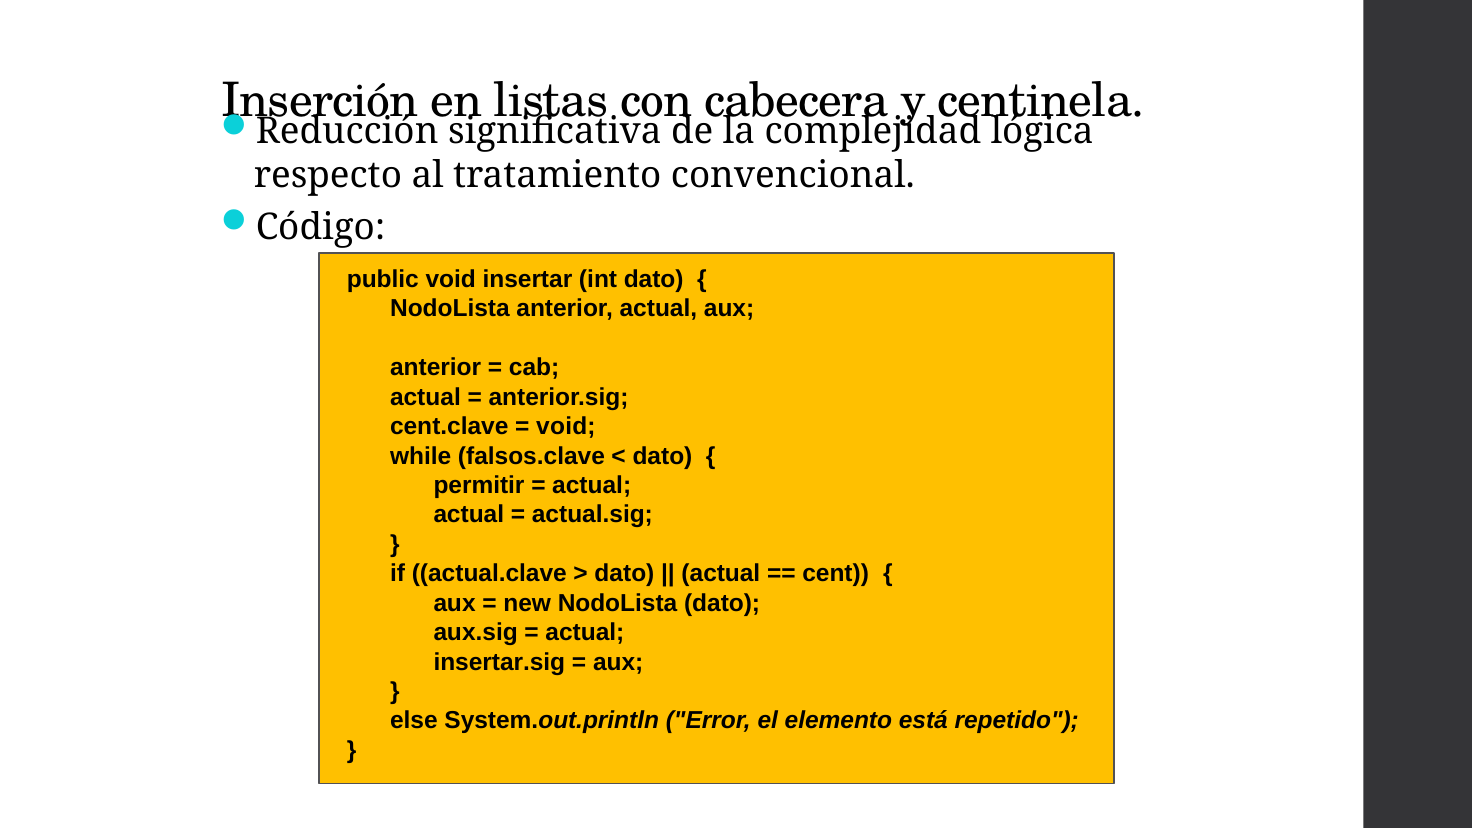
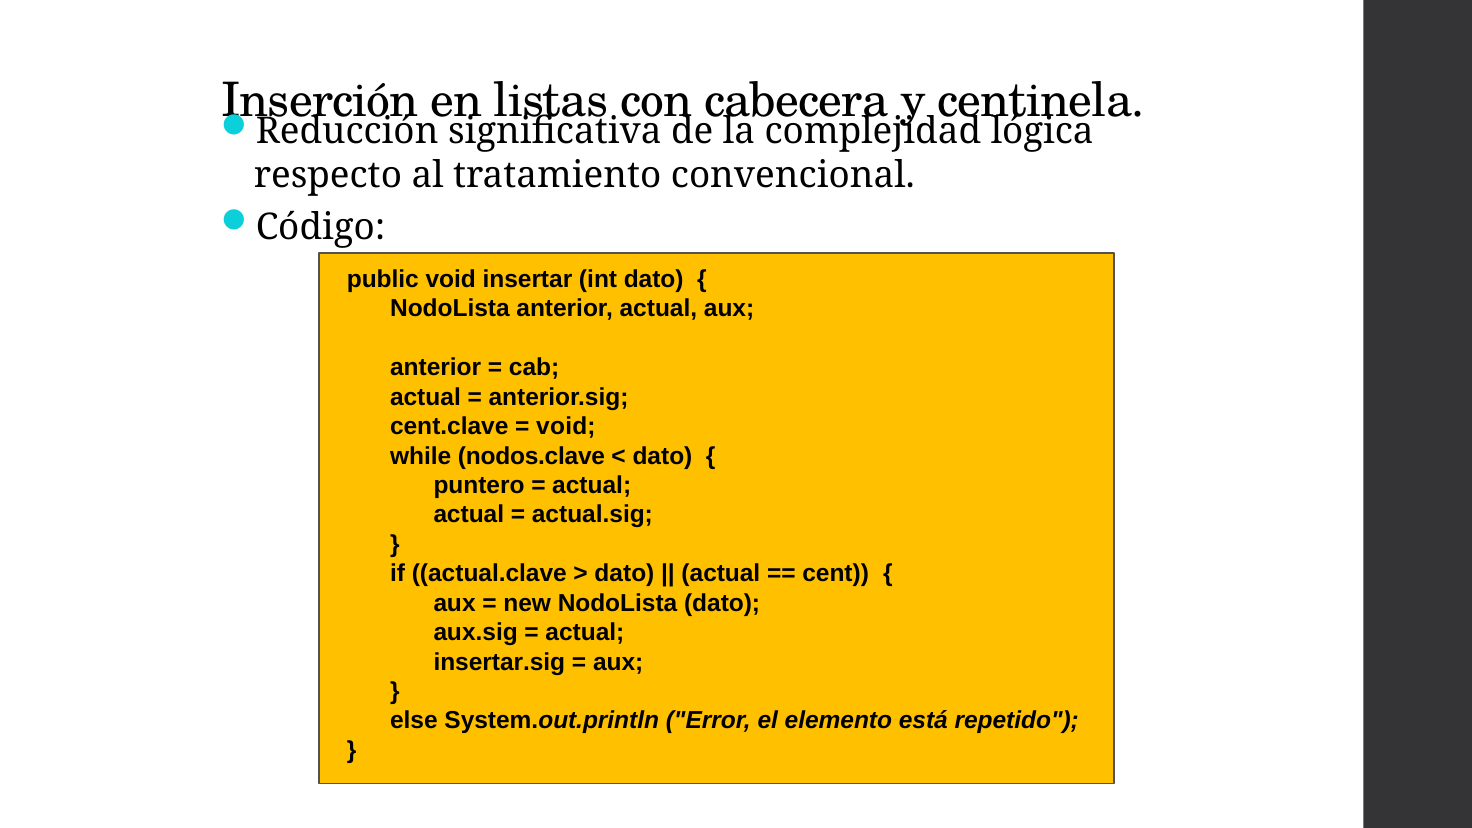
falsos.clave: falsos.clave -> nodos.clave (532, 456)
permitir: permitir -> puntero (479, 485)
